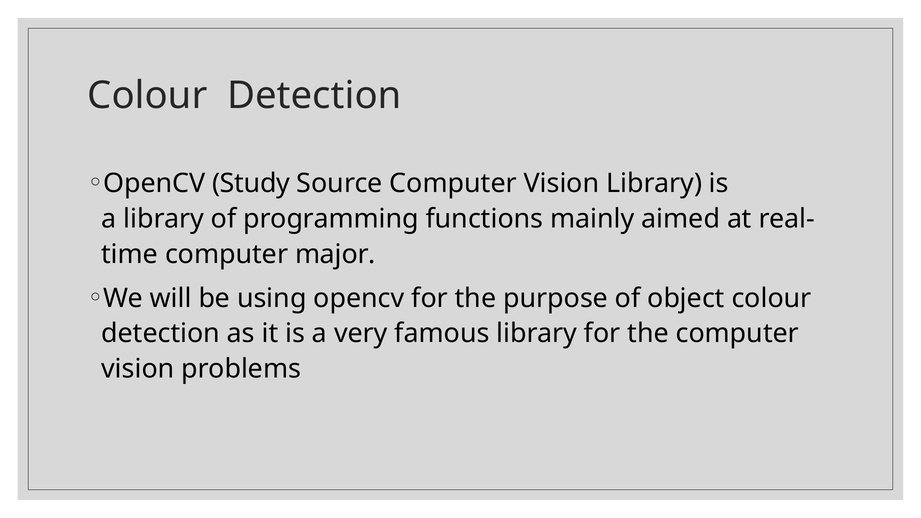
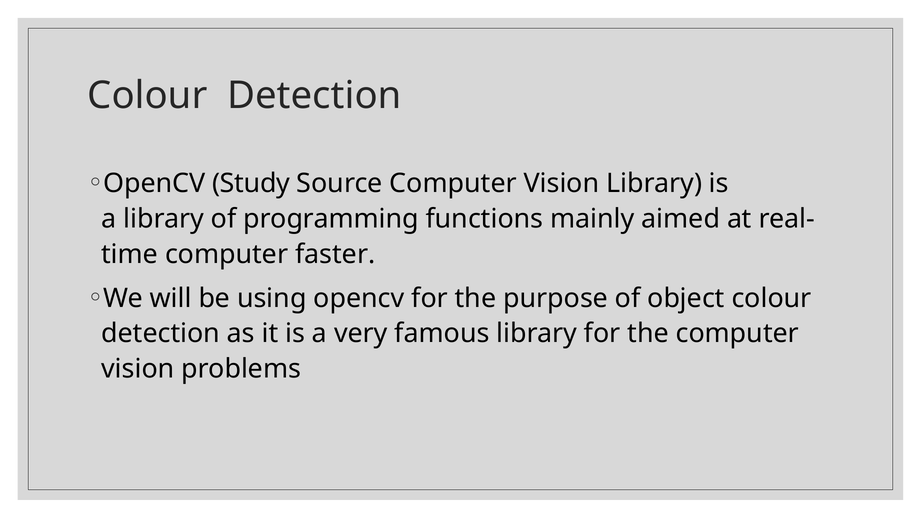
major: major -> faster (335, 254)
